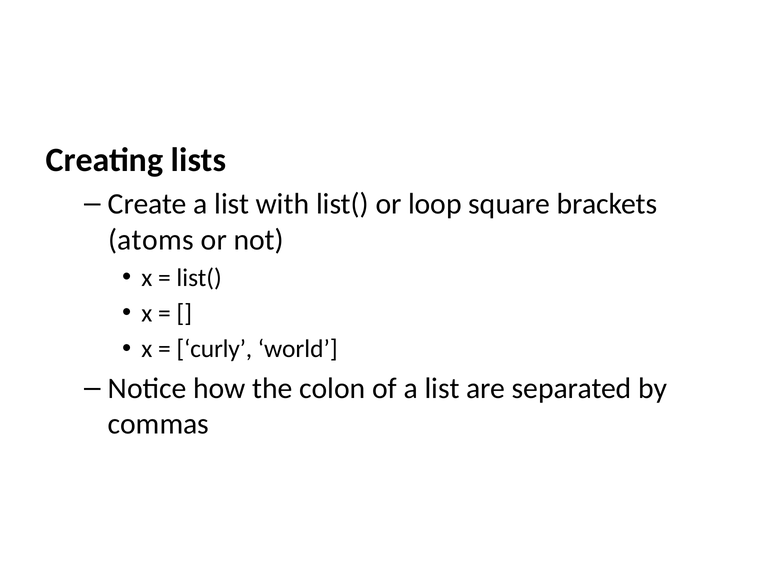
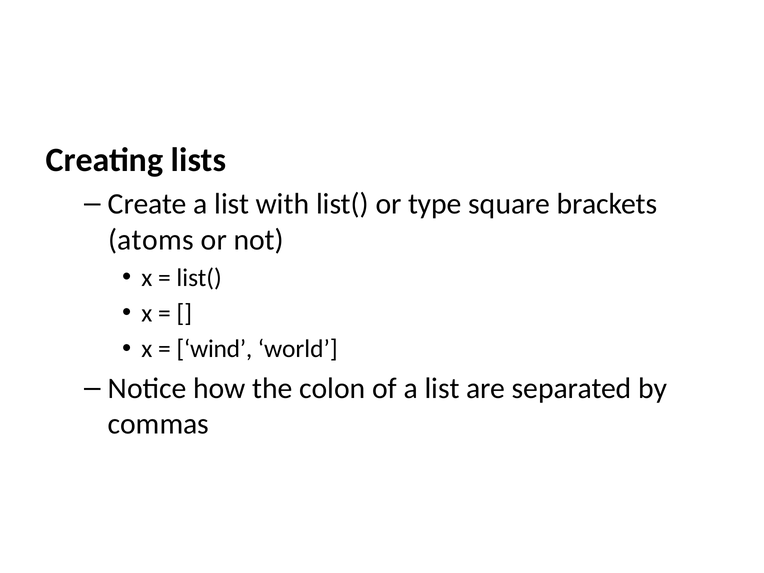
loop: loop -> type (435, 204)
curly: curly -> wind (214, 349)
